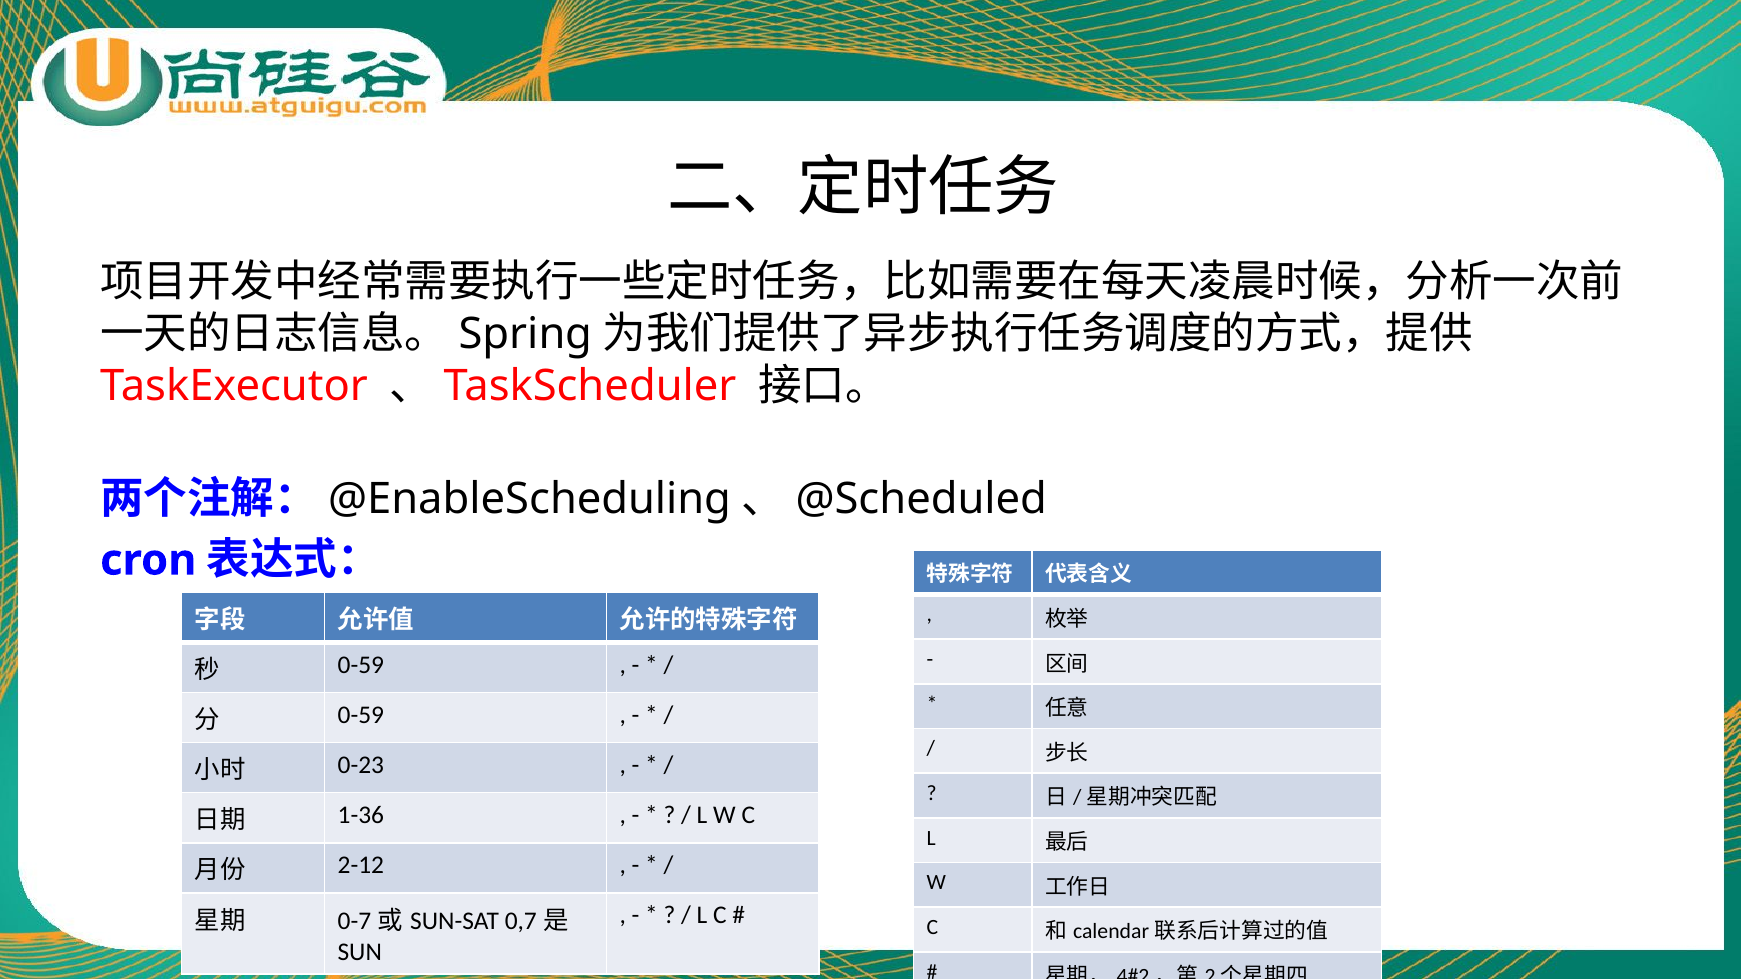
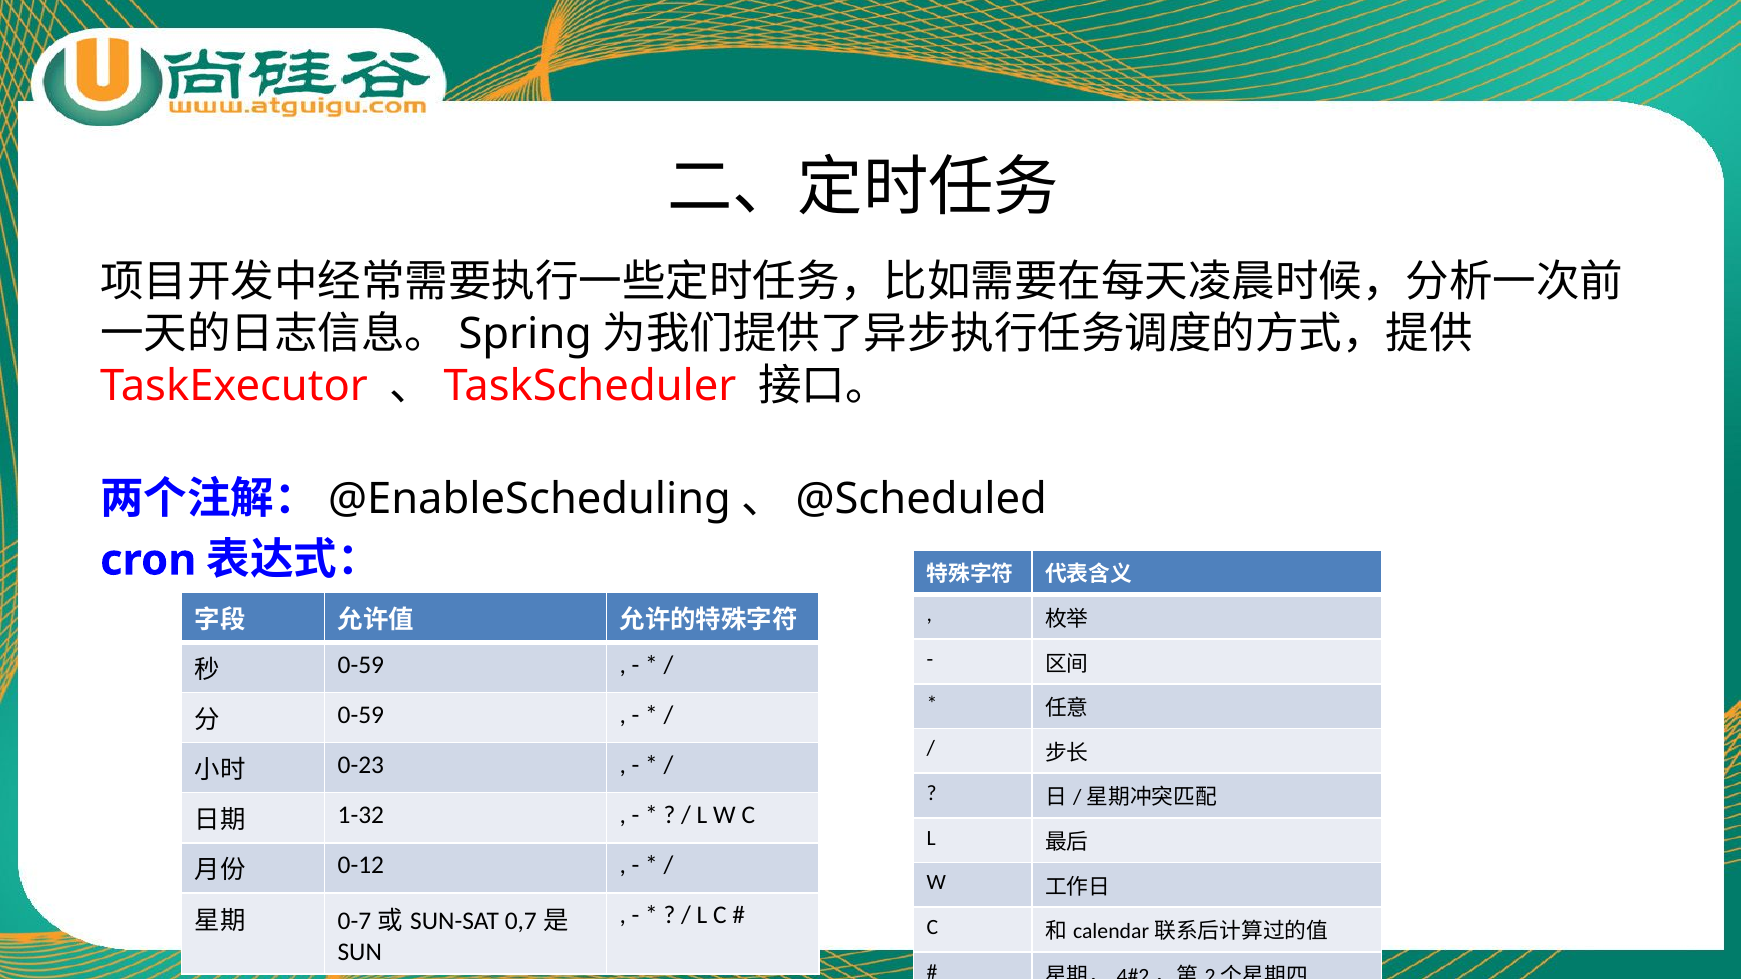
1-36: 1-36 -> 1-32 (361, 815)
2-12: 2-12 -> 0-12 (361, 865)
